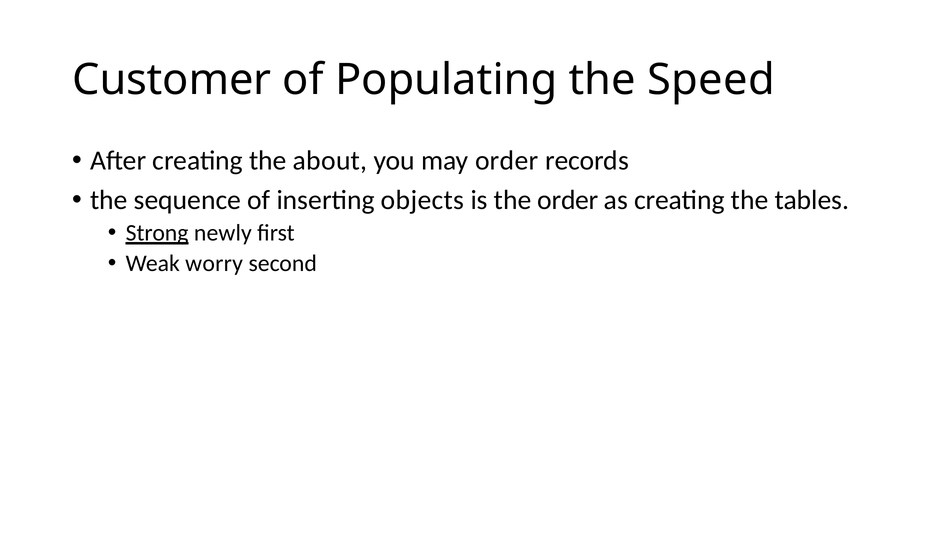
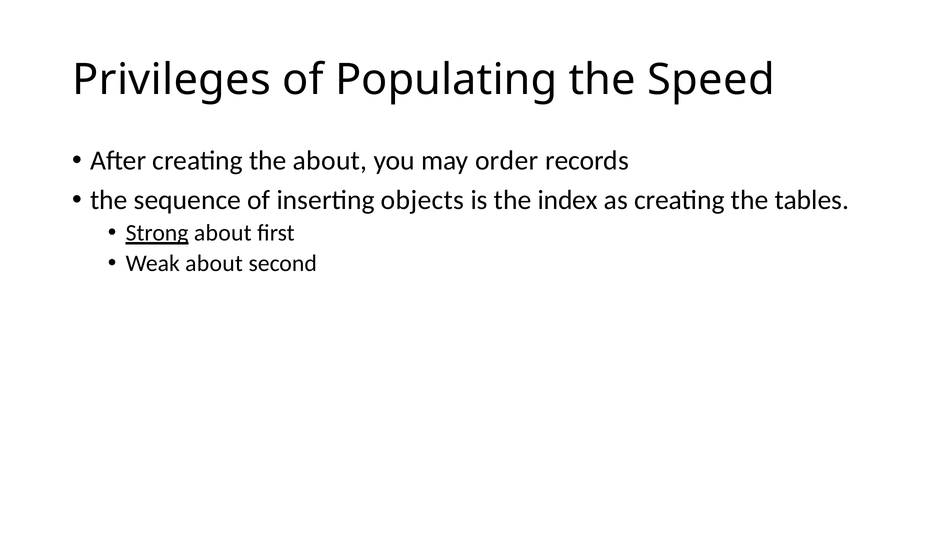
Customer: Customer -> Privileges (172, 80)
the order: order -> index (568, 200)
Strong newly: newly -> about (223, 233)
Weak worry: worry -> about (214, 263)
